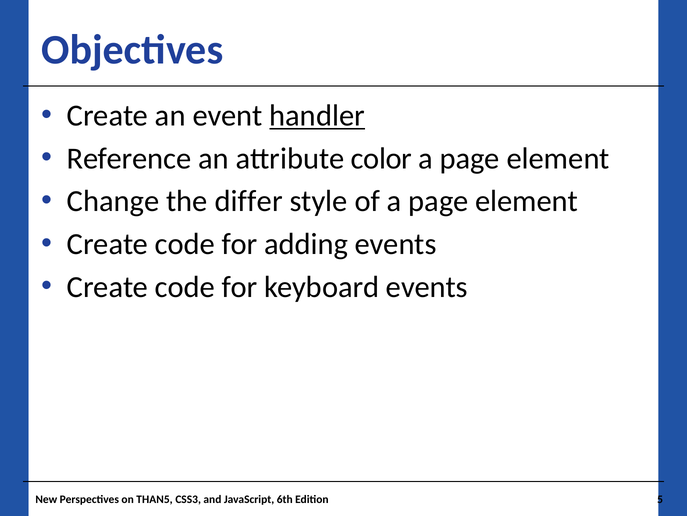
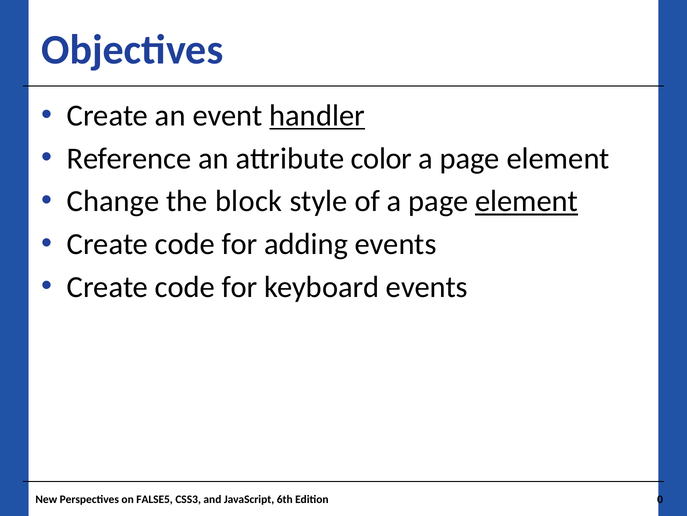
differ: differ -> block (249, 201)
element underline: none -> present (527, 201)
THAN5: THAN5 -> FALSE5 (155, 499)
5: 5 -> 0 (660, 499)
